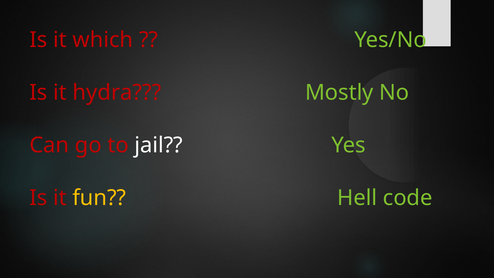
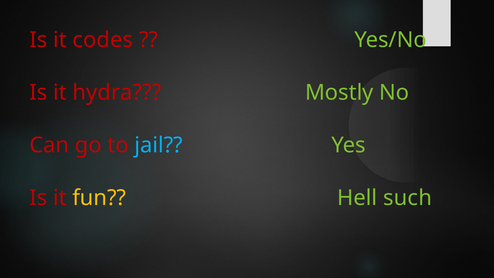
which: which -> codes (103, 40)
jail colour: white -> light blue (159, 145)
code: code -> such (408, 198)
